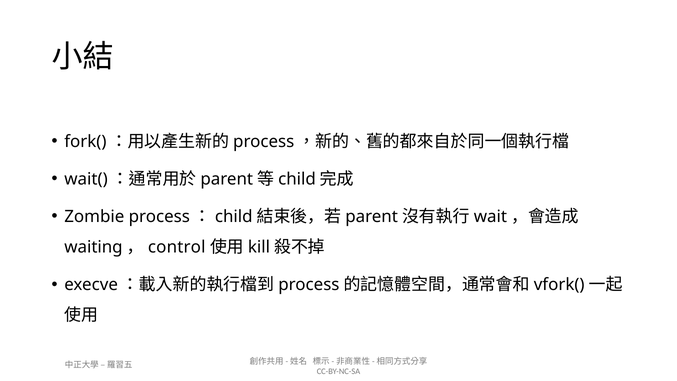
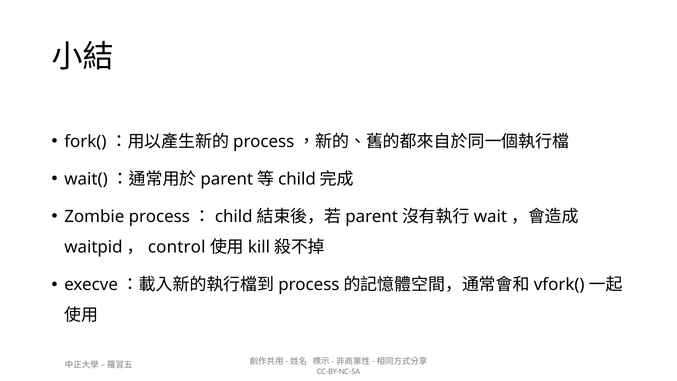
waiting: waiting -> waitpid (93, 247)
